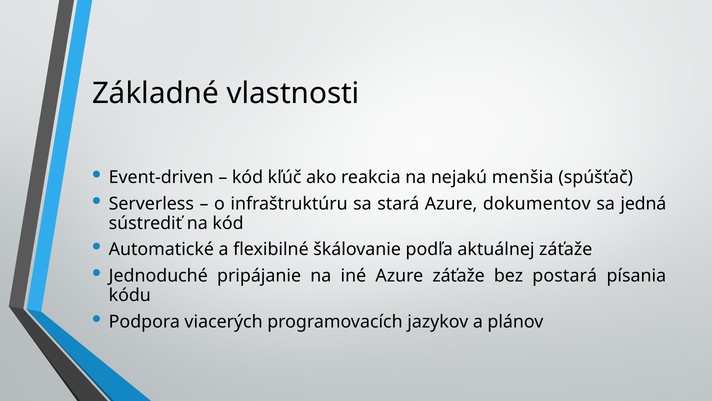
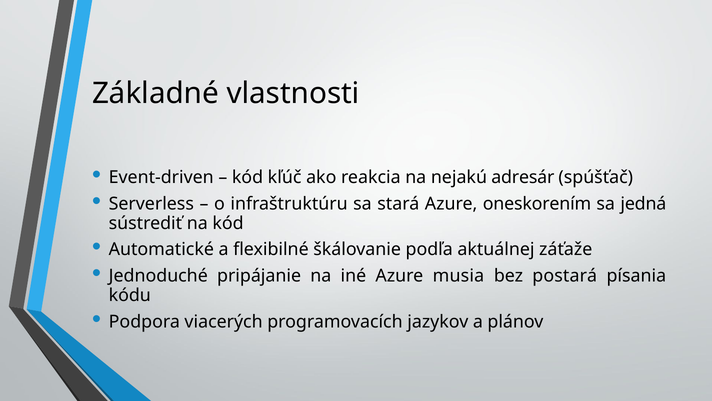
menšia: menšia -> adresár (523, 177)
dokumentov: dokumentov -> oneskorením (537, 204)
Azure záťaže: záťaže -> musia (458, 276)
